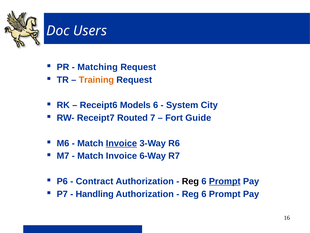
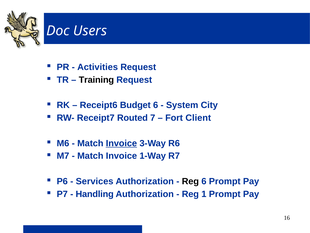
Matching: Matching -> Activities (98, 67)
Training colour: orange -> black (96, 80)
Models: Models -> Budget (135, 105)
Guide: Guide -> Client (198, 118)
6-Way: 6-Way -> 1-Way (153, 156)
Contract: Contract -> Services (95, 181)
Prompt underline: present -> none (225, 181)
6: 6 -> 1 (204, 194)
